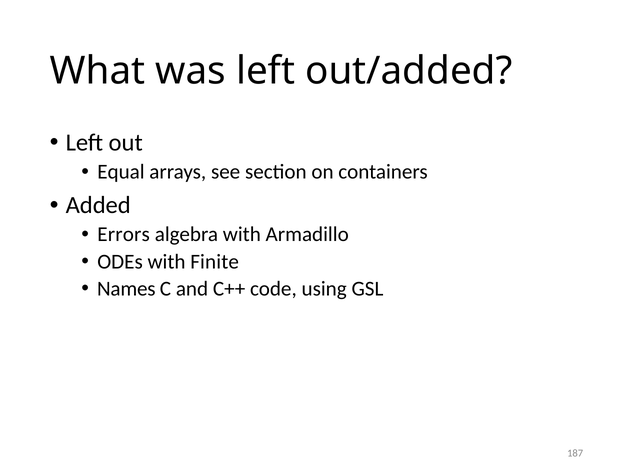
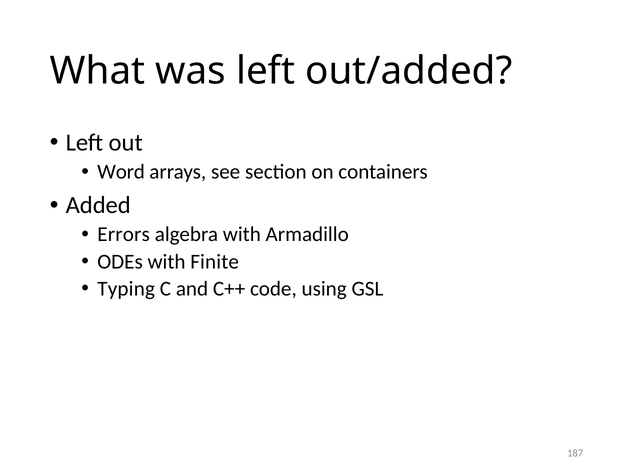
Equal: Equal -> Word (121, 172)
Names: Names -> Typing (126, 289)
